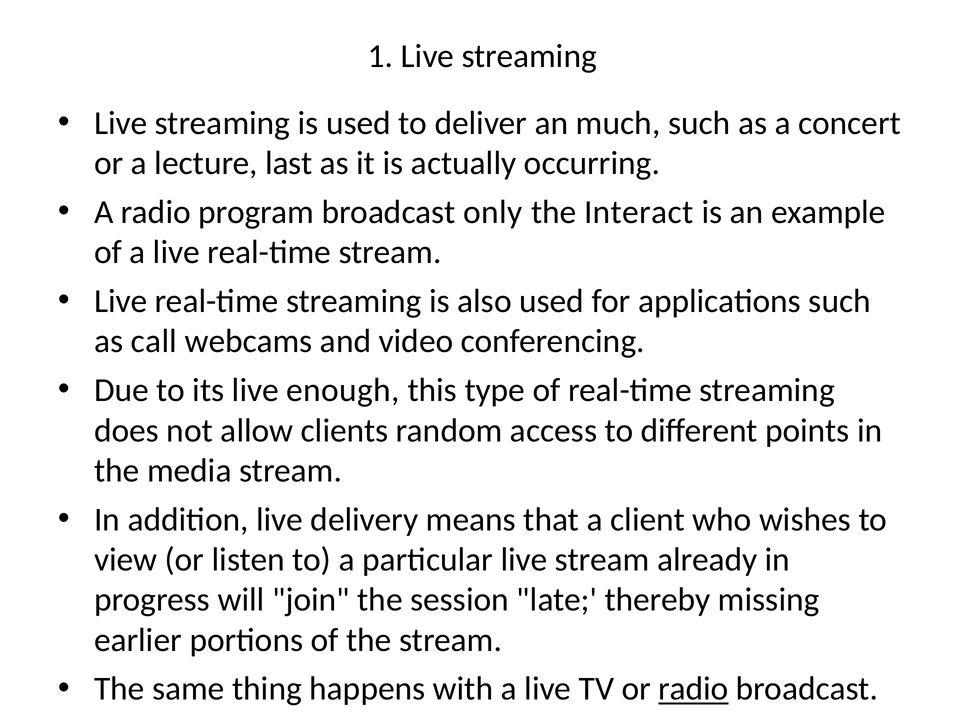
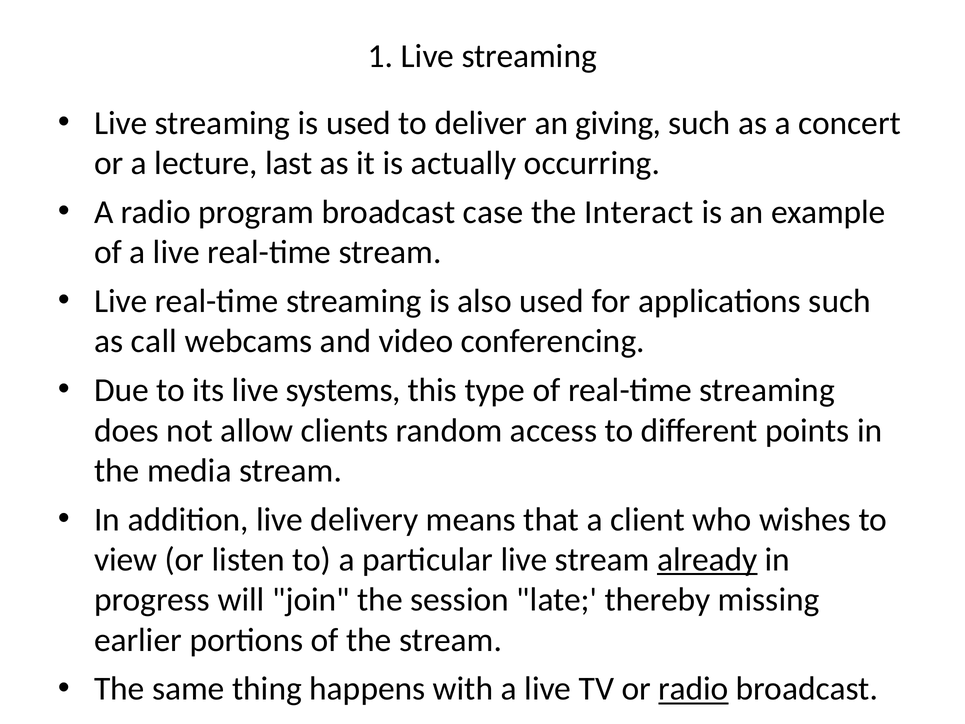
much: much -> giving (618, 123)
only: only -> case (493, 212)
enough: enough -> systems (343, 390)
already underline: none -> present (707, 559)
